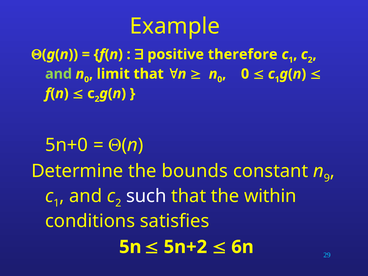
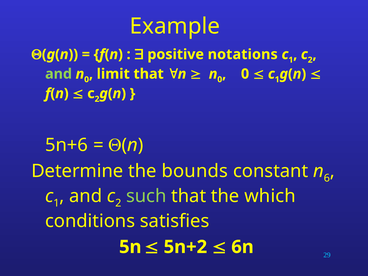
therefore: therefore -> notations (243, 54)
5n+0: 5n+0 -> 5n+6 (67, 145)
9: 9 -> 6 (327, 178)
such colour: white -> light green (146, 196)
within: within -> which (270, 196)
